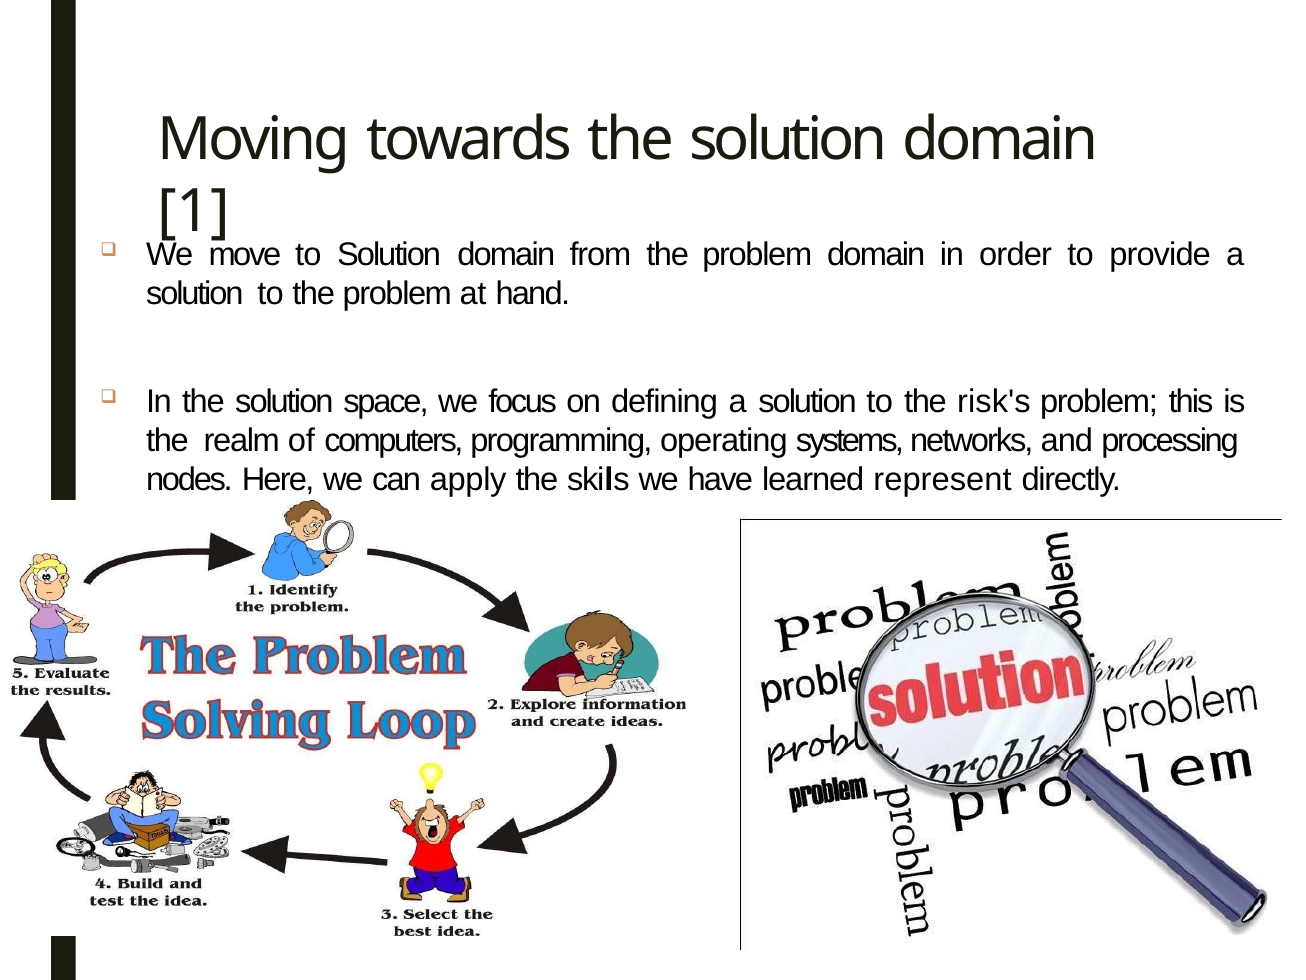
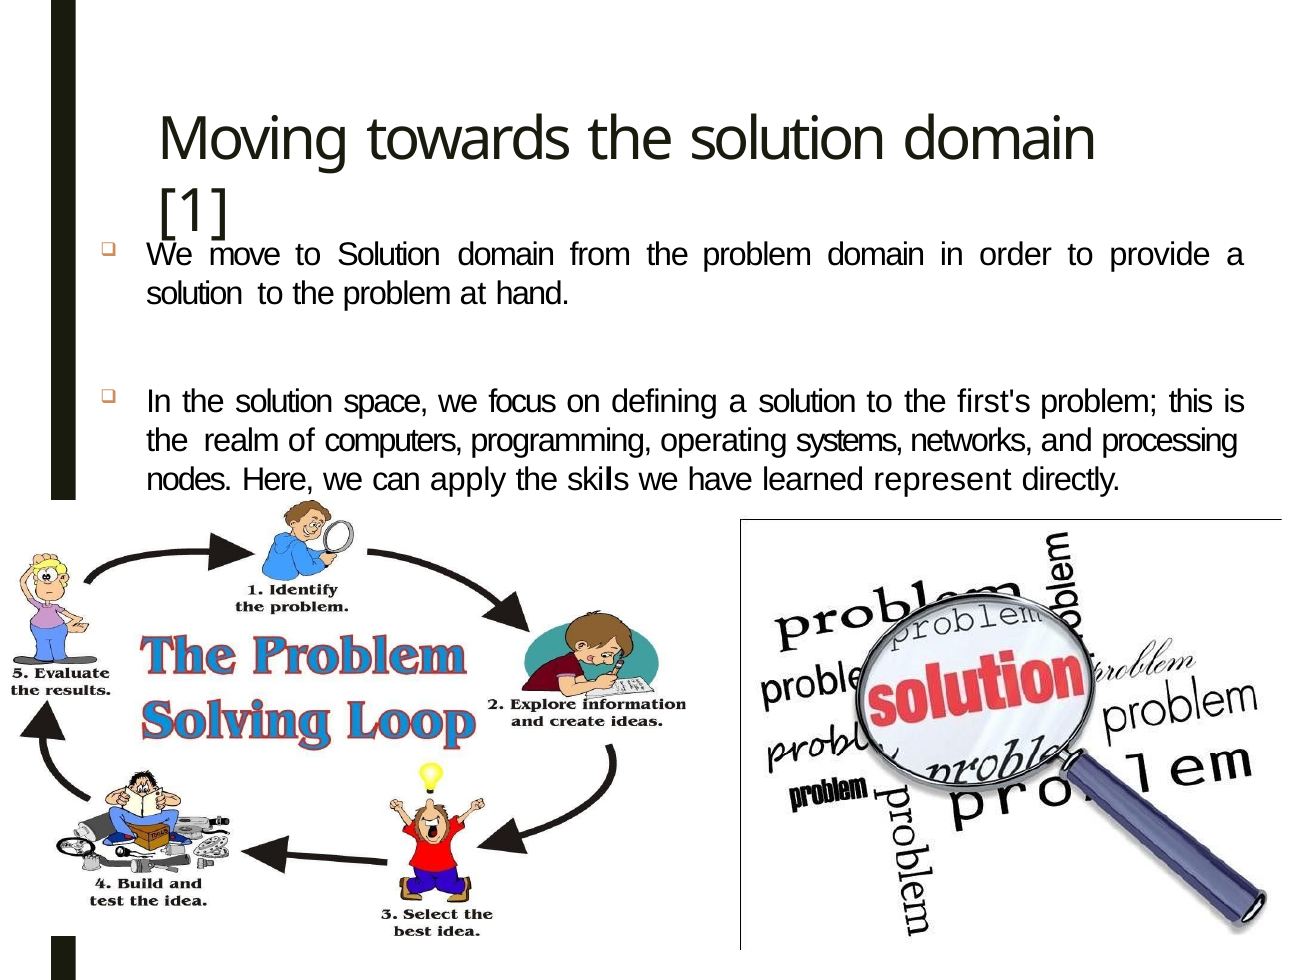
risk's: risk's -> first's (994, 401)
